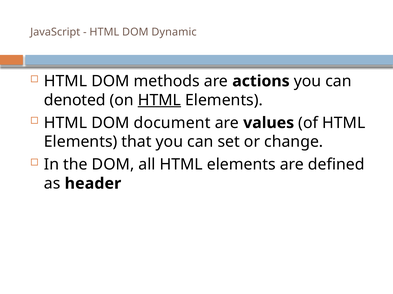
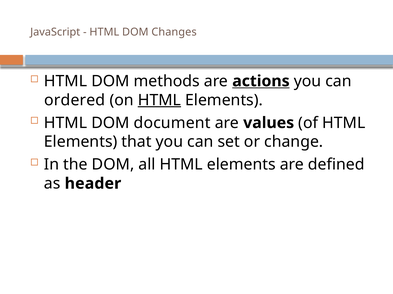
Dynamic: Dynamic -> Changes (174, 32)
actions underline: none -> present (261, 81)
denoted: denoted -> ordered (75, 100)
